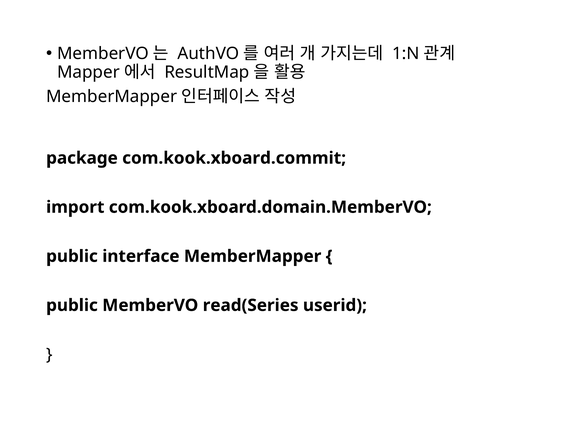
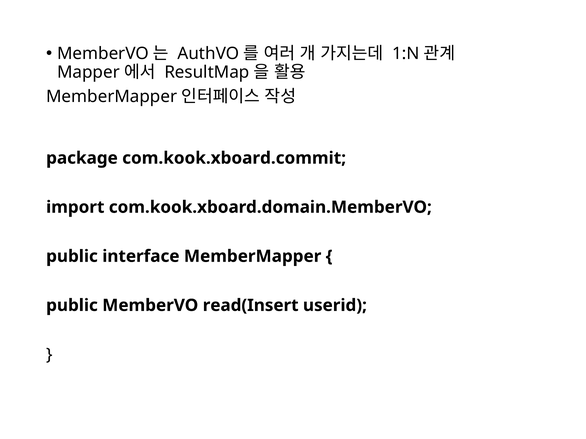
read(Series: read(Series -> read(Insert (251, 306)
